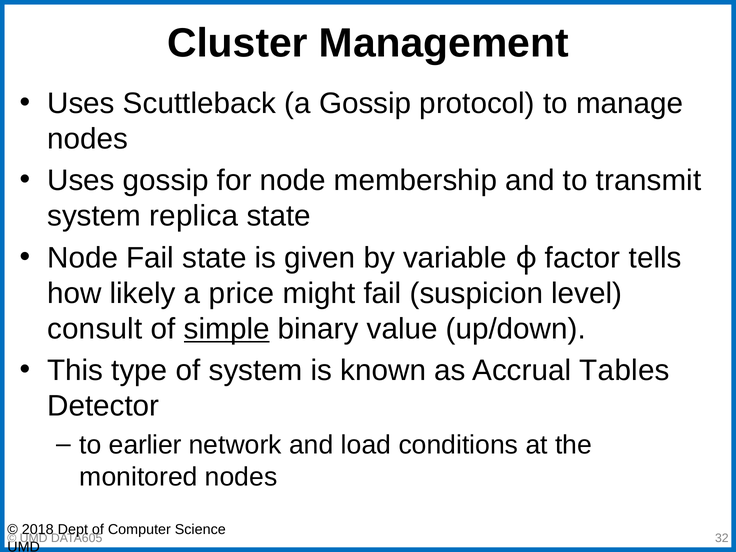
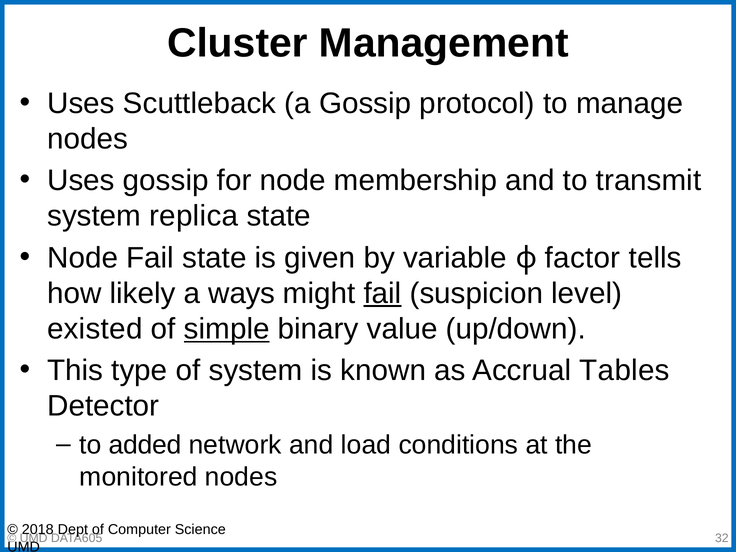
price: price -> ways (242, 293)
fail underline: none -> present (382, 293)
consult: consult -> existed (95, 329)
earlier: earlier -> added (145, 445)
